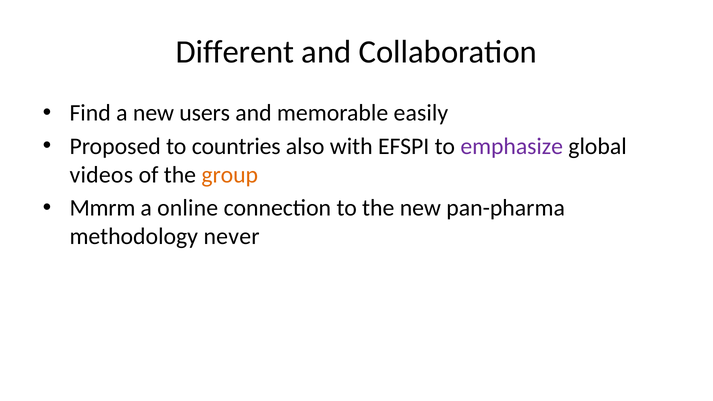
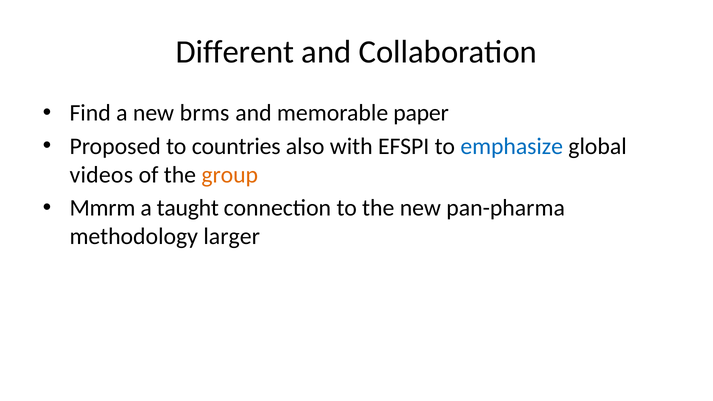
users: users -> brms (205, 113)
easily: easily -> paper (421, 113)
emphasize colour: purple -> blue (512, 146)
online: online -> taught (188, 208)
never: never -> larger (232, 237)
